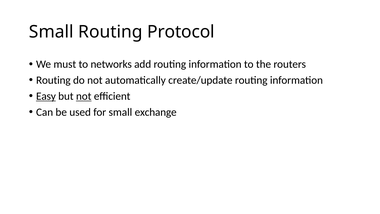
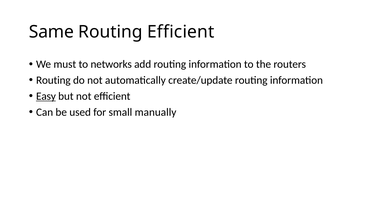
Small: Small -> Same (51, 32)
Routing Protocol: Protocol -> Efficient (181, 32)
not underline: present -> none (84, 96)
exchange: exchange -> manually (156, 112)
